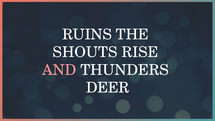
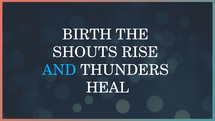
RUINS: RUINS -> BIRTH (87, 35)
AND colour: pink -> light blue (59, 70)
DEER: DEER -> HEAL (108, 88)
